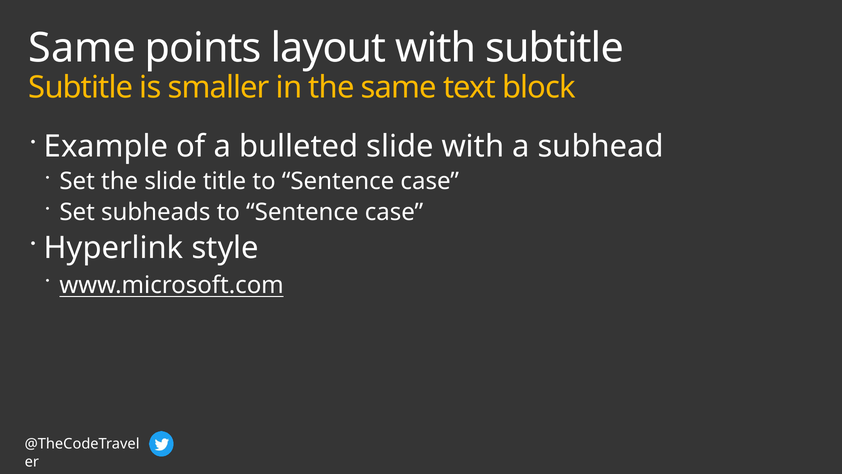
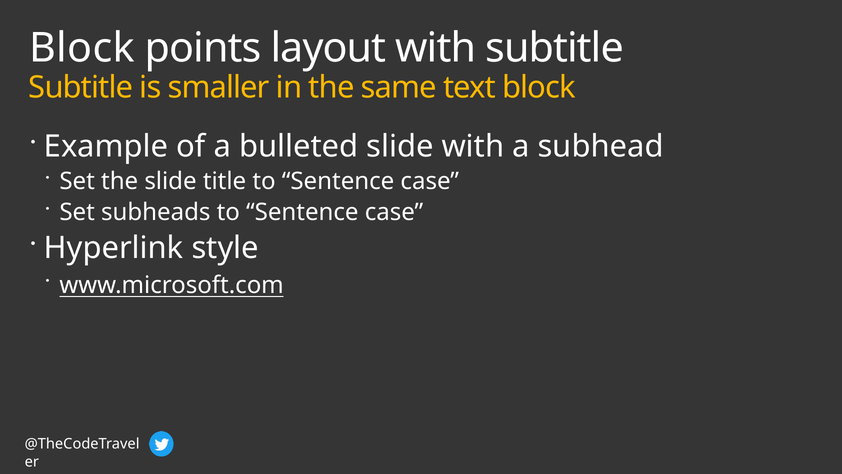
Same: Same -> Block (82, 48)
